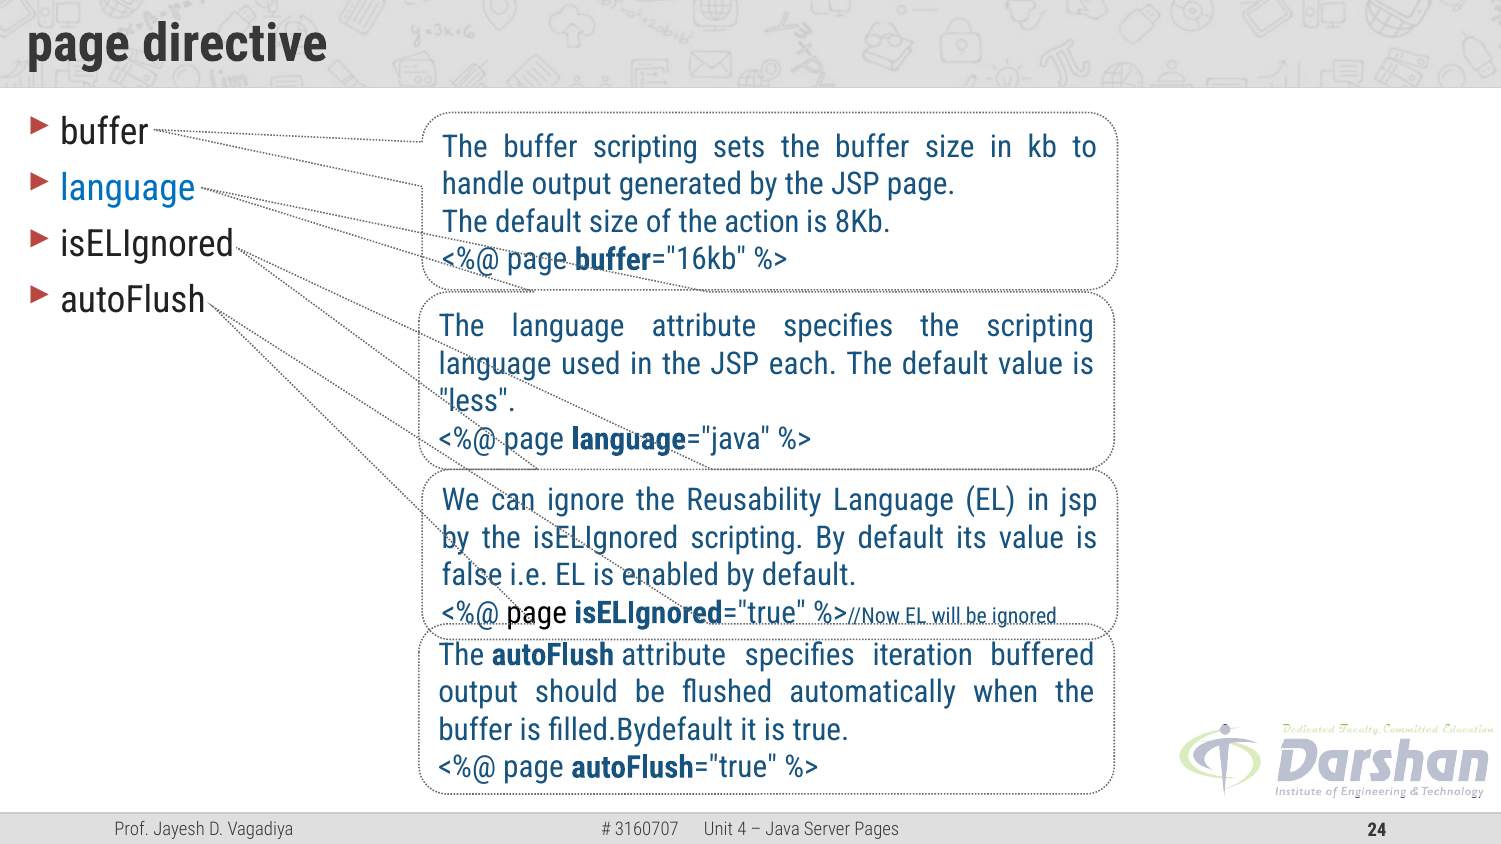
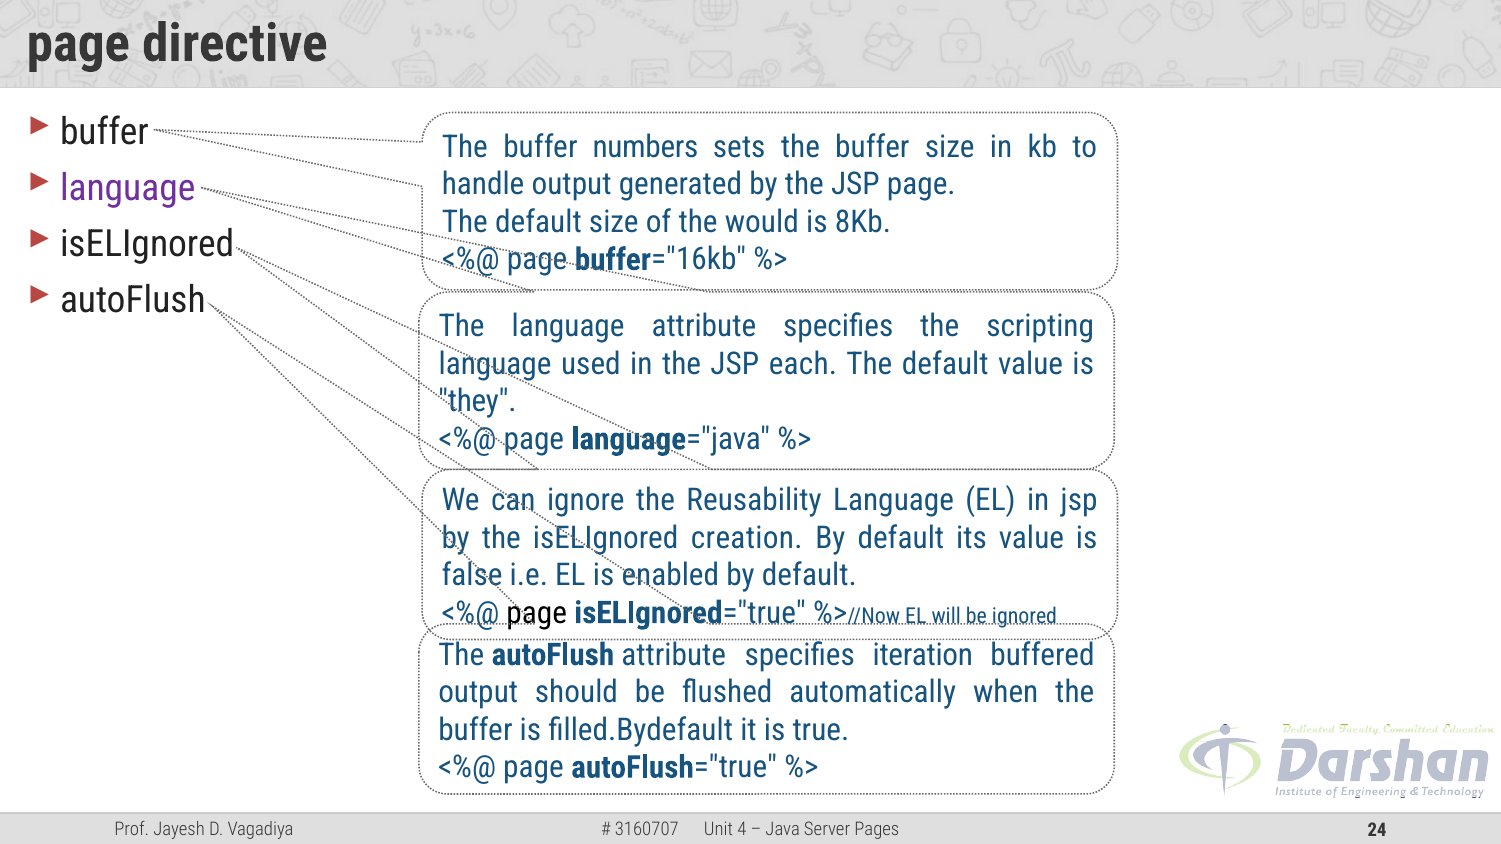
buffer scripting: scripting -> numbers (645, 147)
language colour: blue -> purple (128, 188)
action: action -> would (762, 222)
less: less -> they (477, 402)
isELIgnored scripting: scripting -> creation (747, 538)
